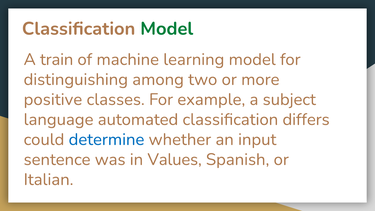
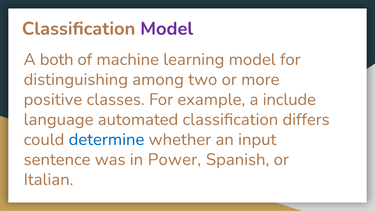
Model colour: green -> purple (167, 29)
train: train -> both (57, 59)
subject: subject -> include (289, 99)
Values: Values -> Power (174, 159)
